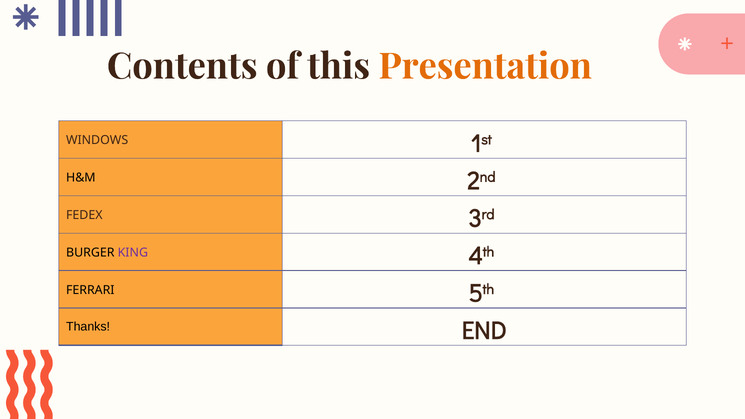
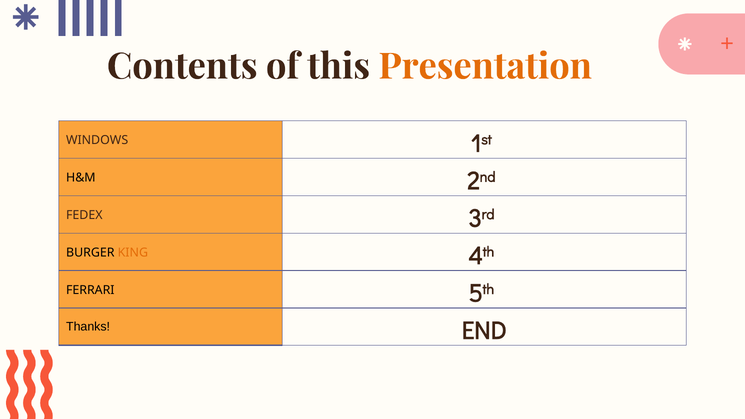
KING colour: purple -> orange (133, 253)
